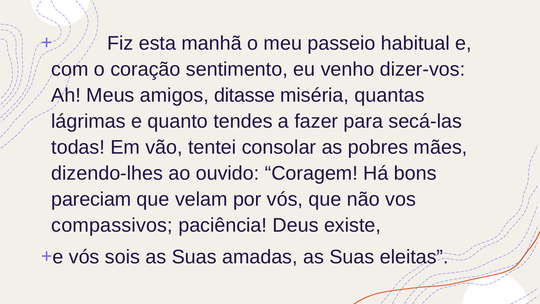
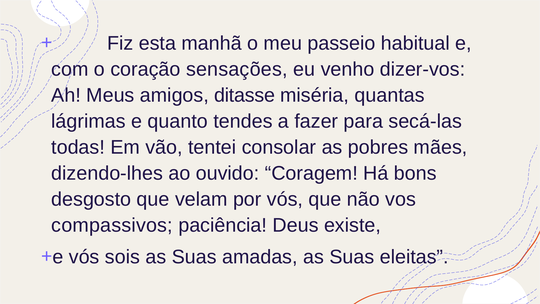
sentimento: sentimento -> sensações (237, 69)
pareciam: pareciam -> desgosto (91, 199)
